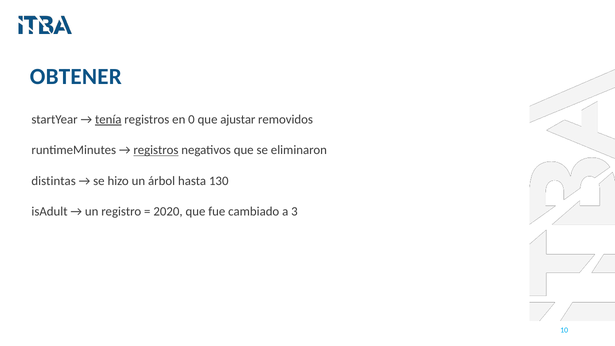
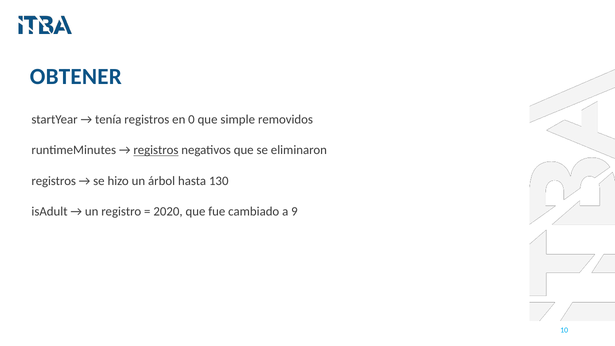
tenía underline: present -> none (108, 119)
ajustar: ajustar -> simple (238, 119)
distintas: distintas -> registros (54, 181)
3: 3 -> 9 (294, 212)
